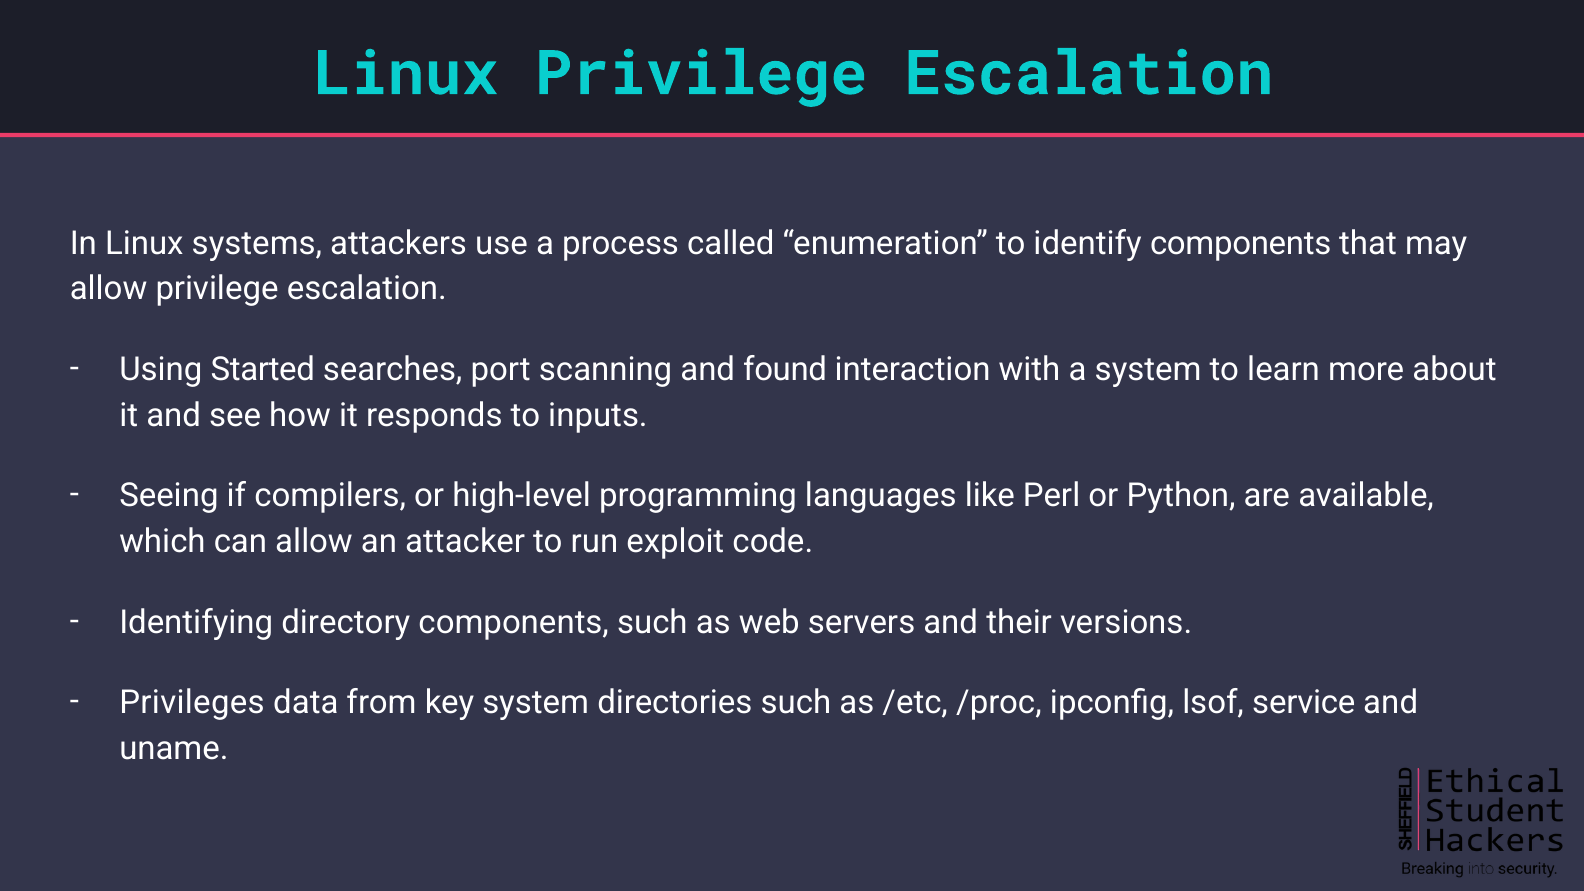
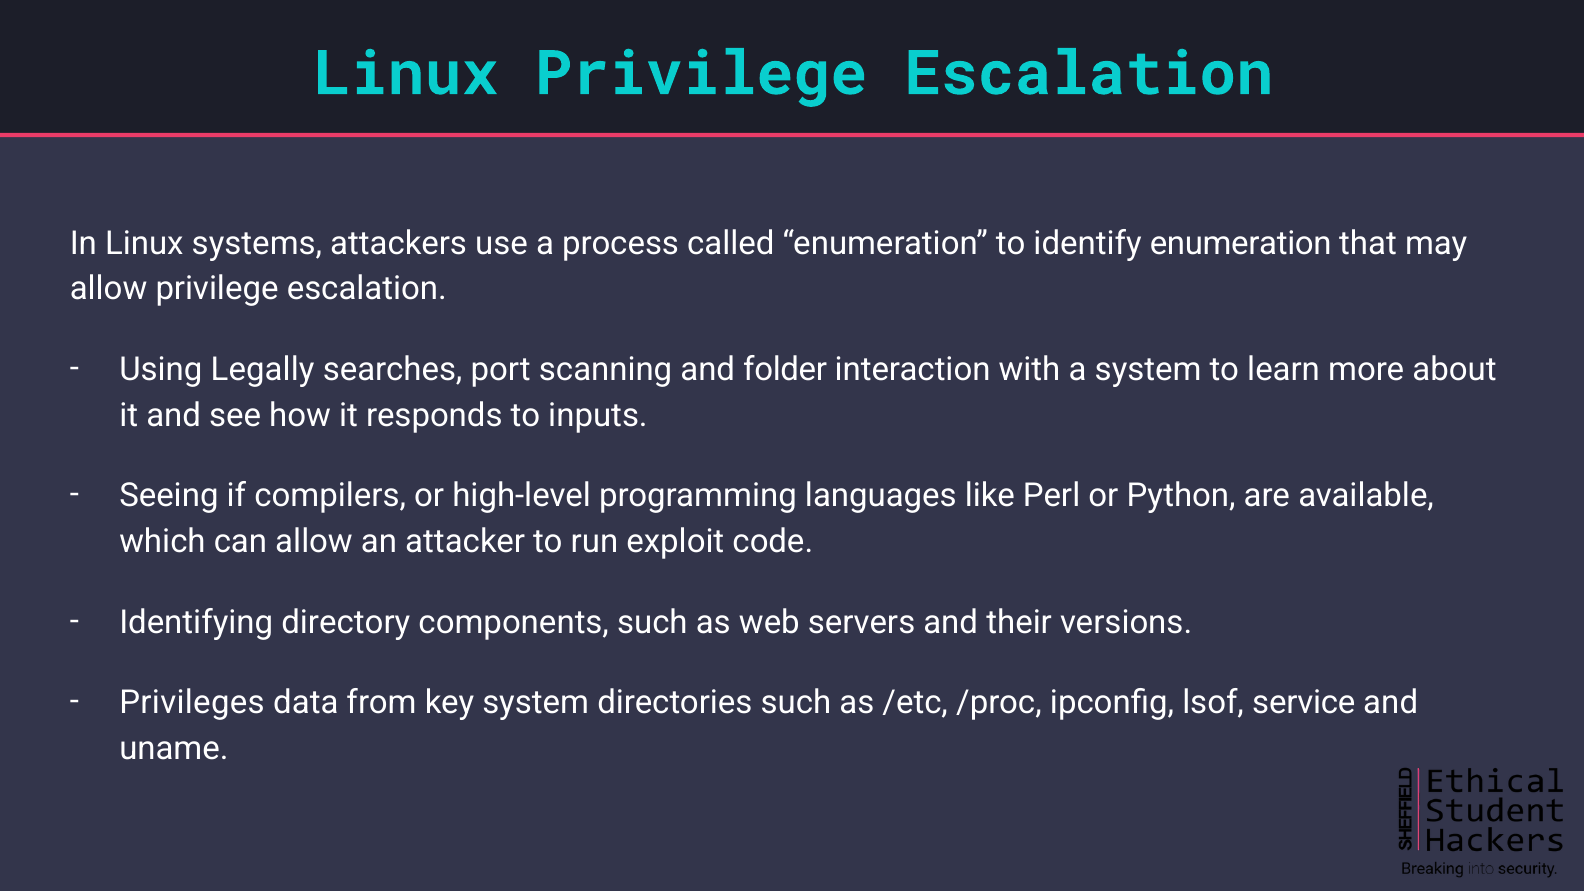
identify components: components -> enumeration (1241, 243)
Started: Started -> Legally (263, 370)
found: found -> folder (785, 370)
